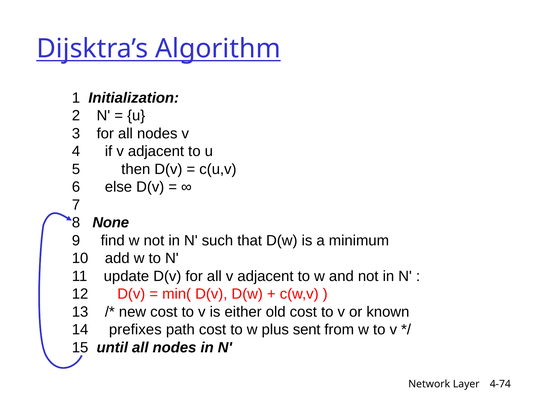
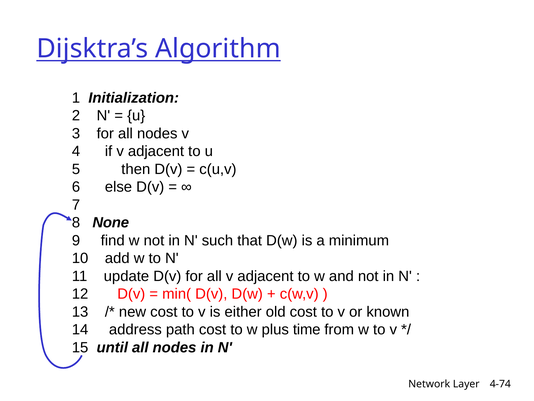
prefixes: prefixes -> address (135, 329)
sent: sent -> time (307, 329)
